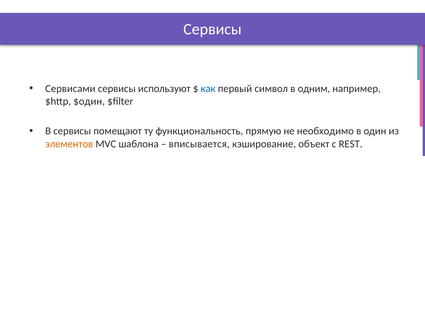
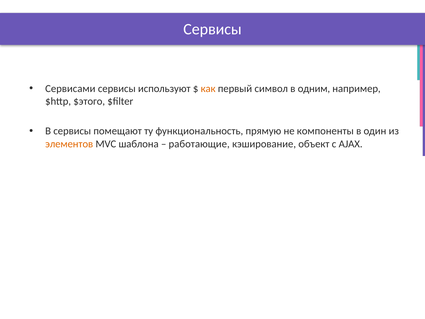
как colour: blue -> orange (208, 89)
$один: $один -> $этого (89, 101)
необходимо: необходимо -> компоненты (325, 131)
вписывается: вписывается -> работающие (199, 144)
REST: REST -> AJAX (351, 144)
